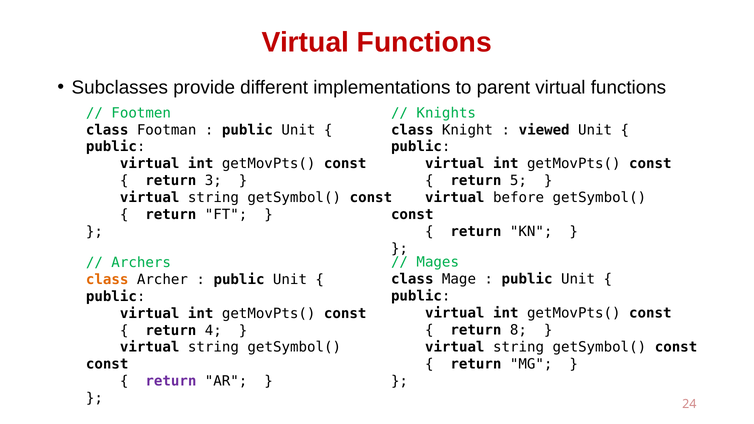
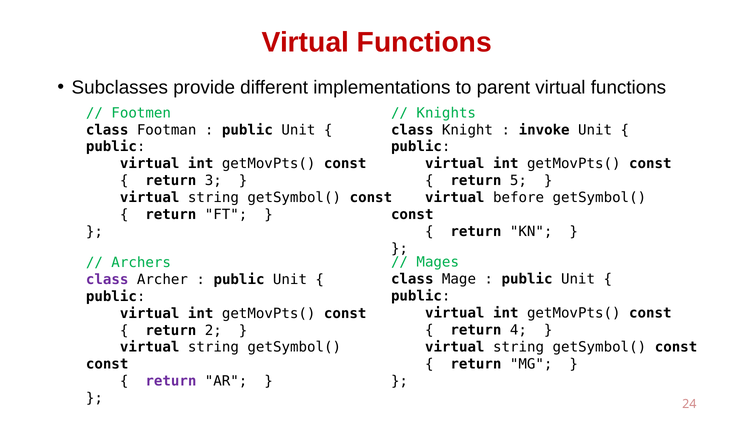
viewed: viewed -> invoke (544, 130)
class colour: orange -> purple (107, 280)
8: 8 -> 4 (518, 330)
4: 4 -> 2 (213, 330)
